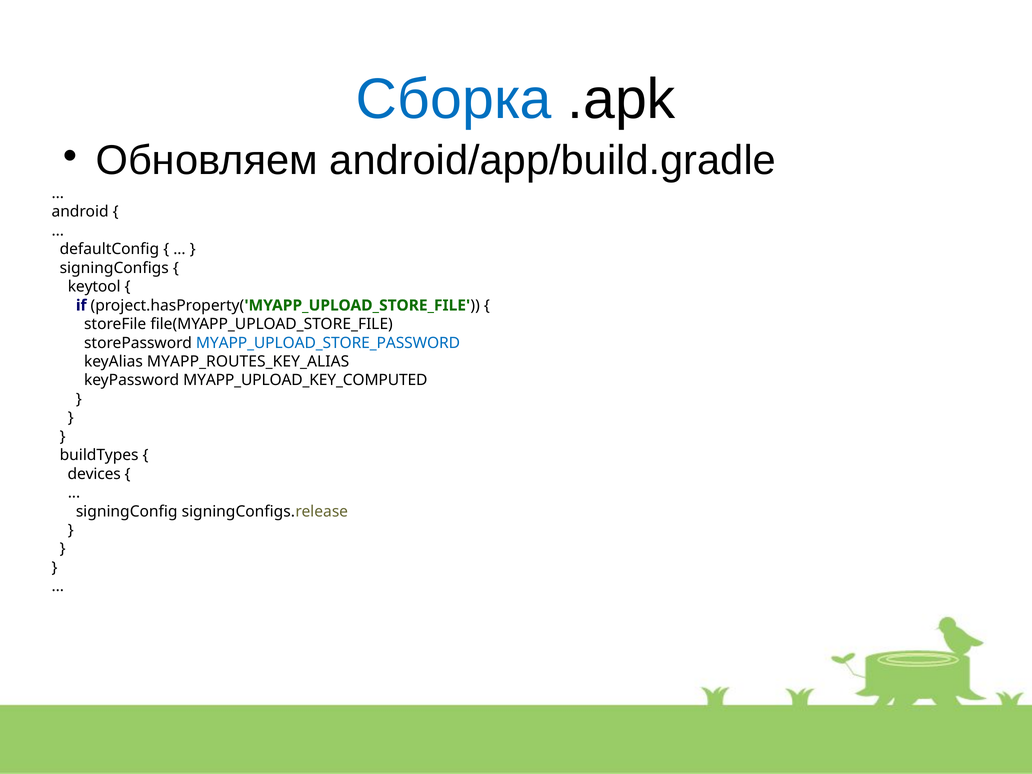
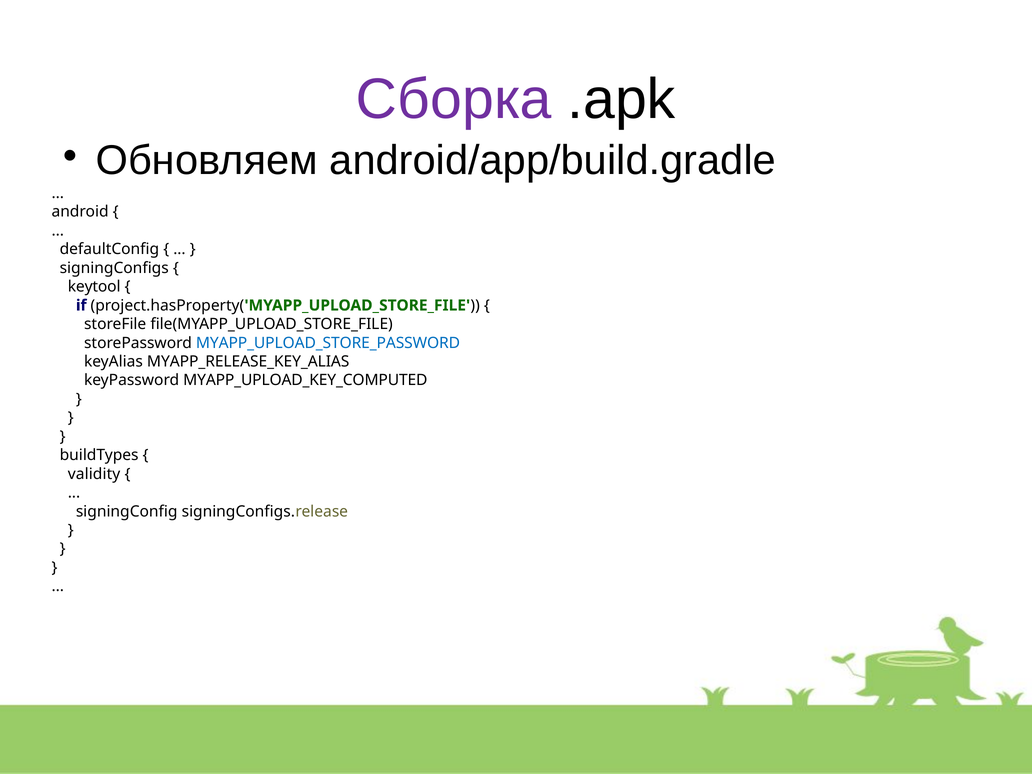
Сборка colour: blue -> purple (454, 99)
MYAPP_ROUTES_KEY_ALIAS: MYAPP_ROUTES_KEY_ALIAS -> MYAPP_RELEASE_KEY_ALIAS (248, 362)
devices: devices -> validity (94, 474)
